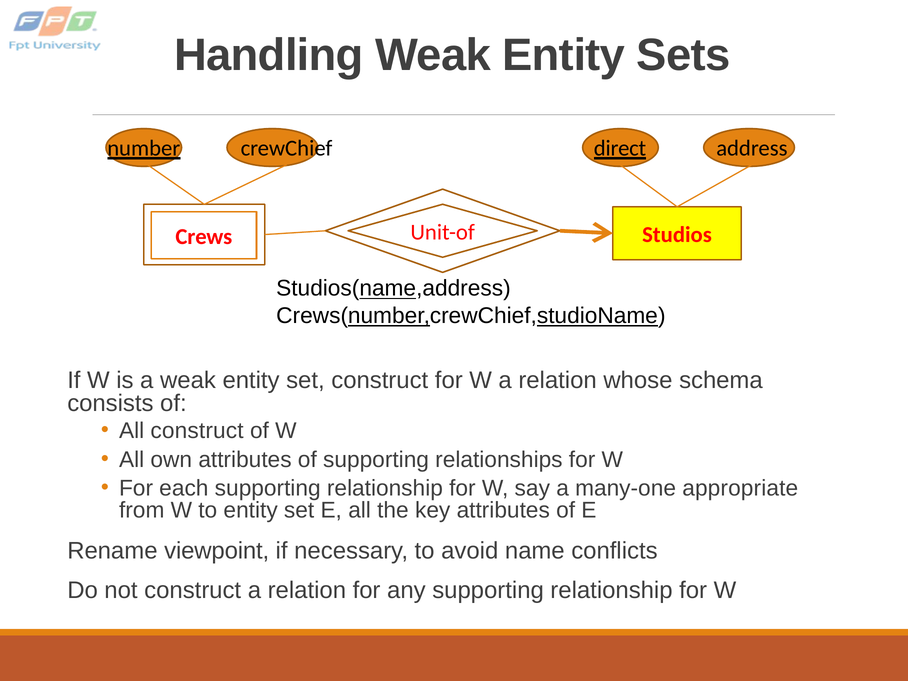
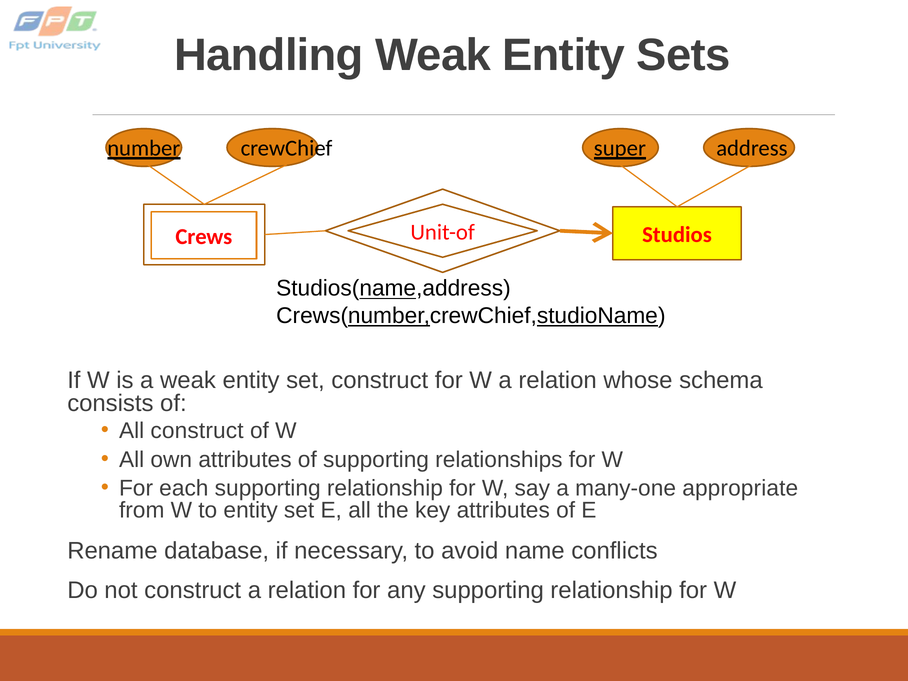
direct: direct -> super (620, 148)
viewpoint: viewpoint -> database (217, 551)
